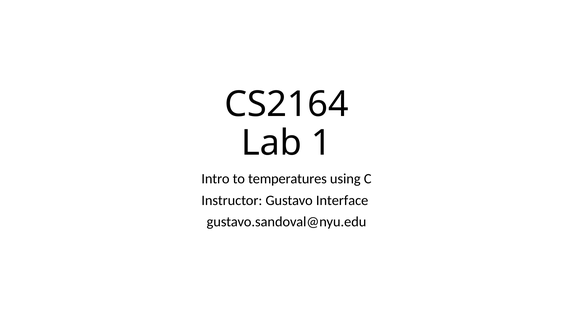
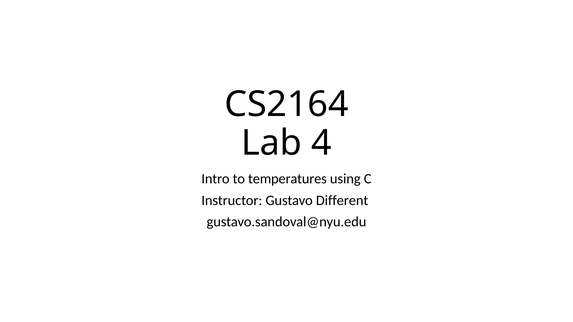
1: 1 -> 4 (322, 143)
Interface: Interface -> Different (342, 201)
